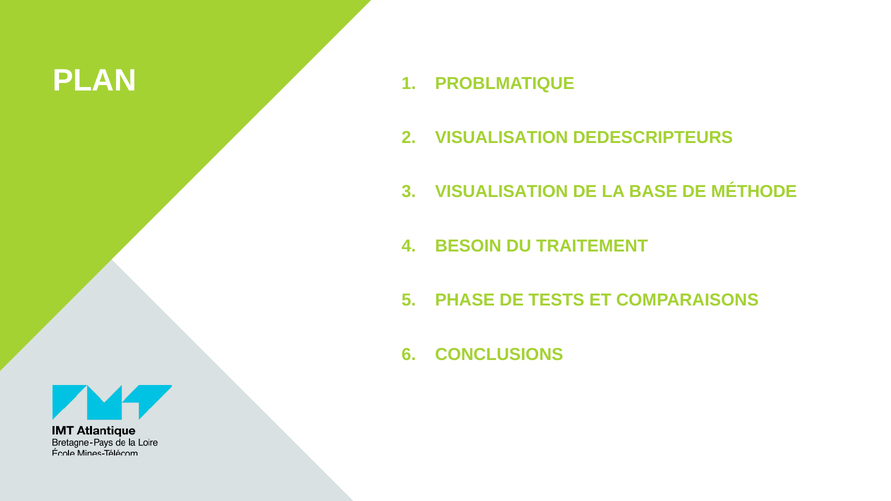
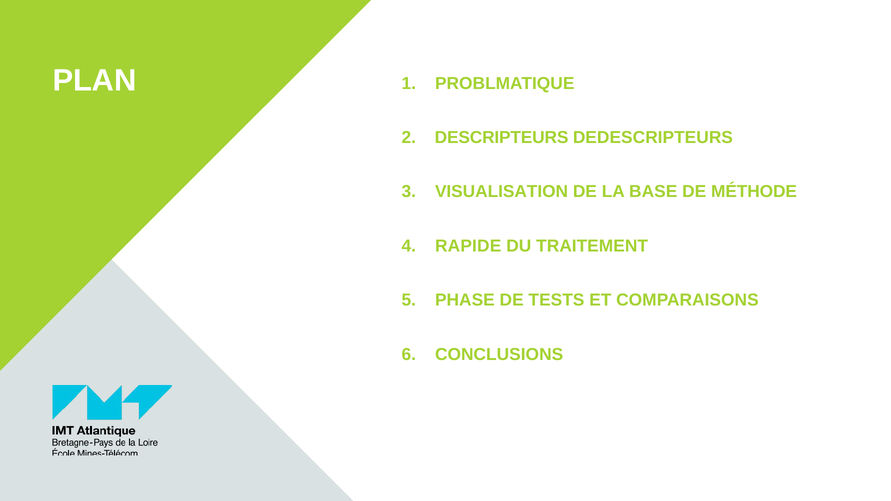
VISUALISATION: VISUALISATION -> DESCRIPTEURS (502, 138)
BESOIN: BESOIN -> RAPIDE (468, 246)
